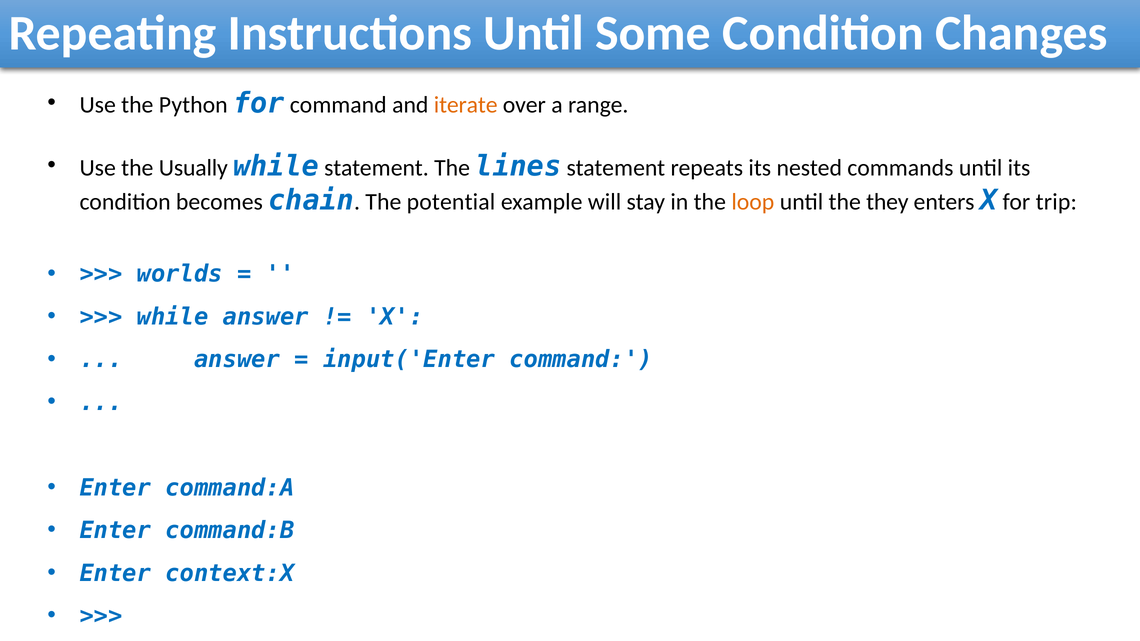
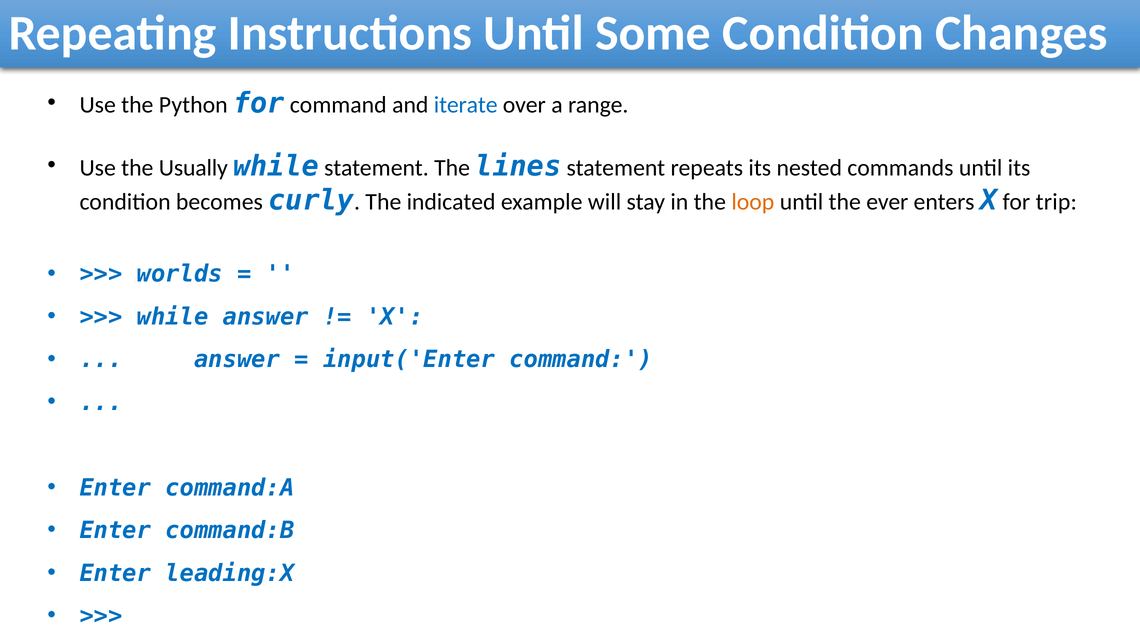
iterate colour: orange -> blue (466, 105)
chain: chain -> curly (311, 200)
potential: potential -> indicated (451, 202)
they: they -> ever (887, 202)
context:X: context:X -> leading:X (230, 573)
